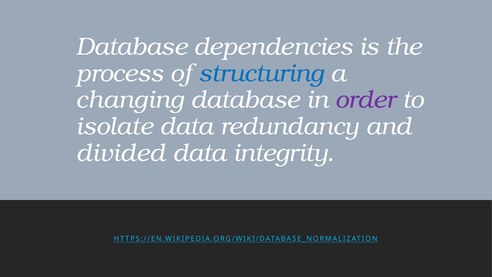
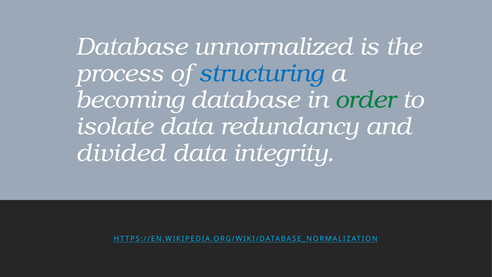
dependencies: dependencies -> unnormalized (273, 47)
changing: changing -> becoming (130, 100)
order colour: purple -> green (366, 100)
